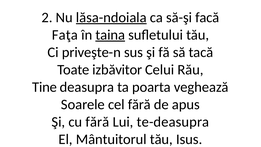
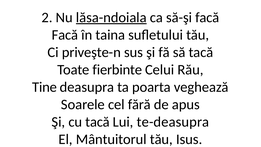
Faţa: Faţa -> Facă (65, 35)
taina underline: present -> none (110, 35)
izbăvitor: izbăvitor -> fierbinte (117, 70)
cu fără: fără -> tacă (98, 122)
